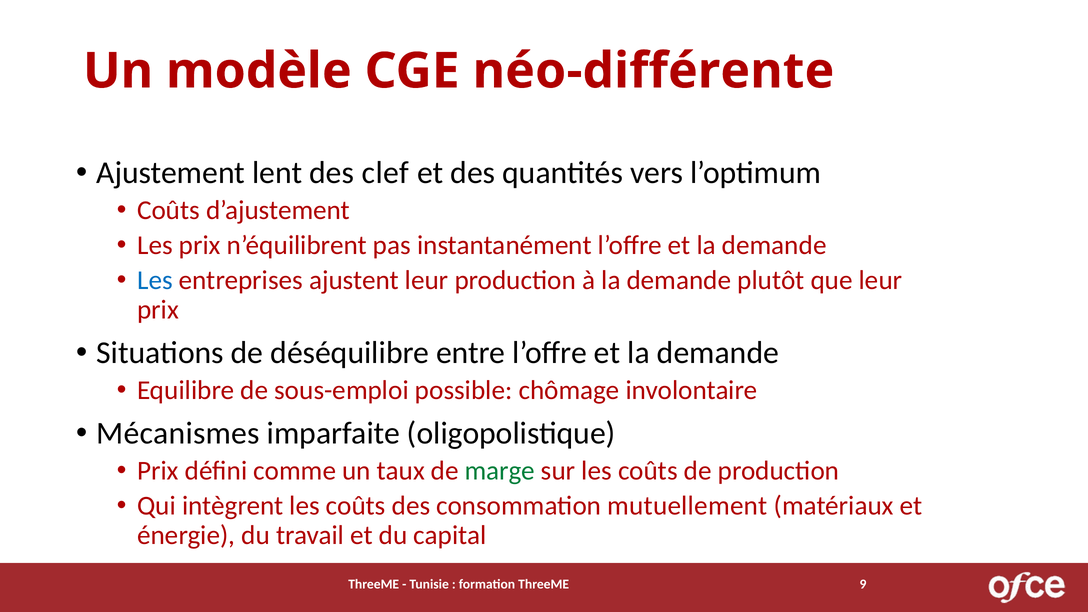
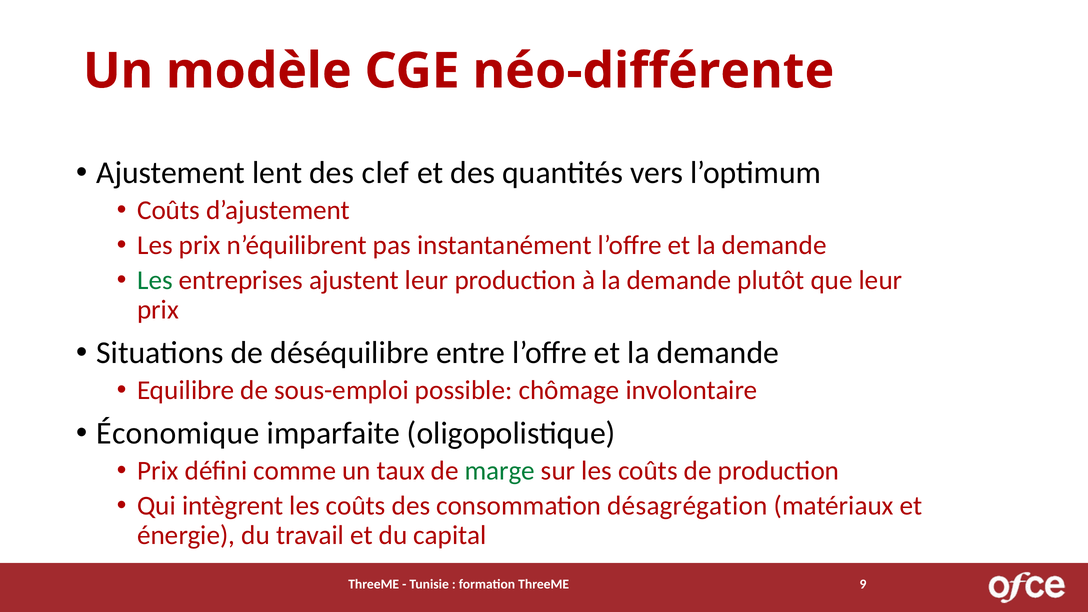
Les colour: blue -> green (155, 280)
Mécanismes: Mécanismes -> Économique (178, 433)
mutuellement: mutuellement -> désagrégation (687, 506)
